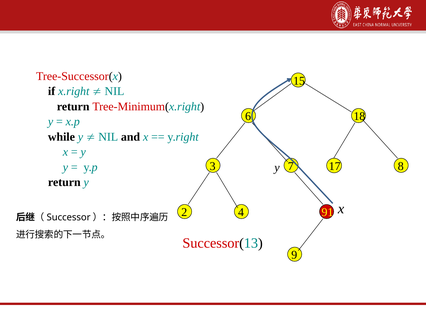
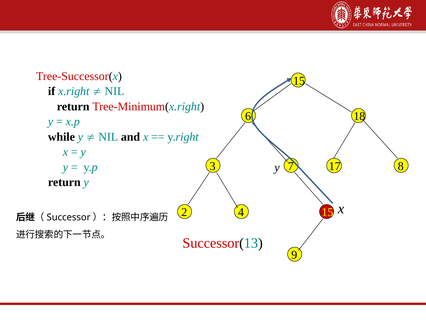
4 91: 91 -> 15 (327, 212)
